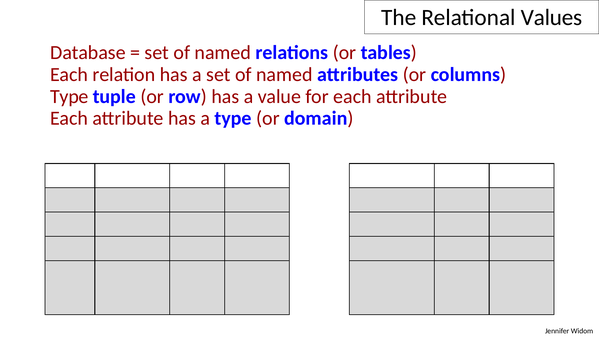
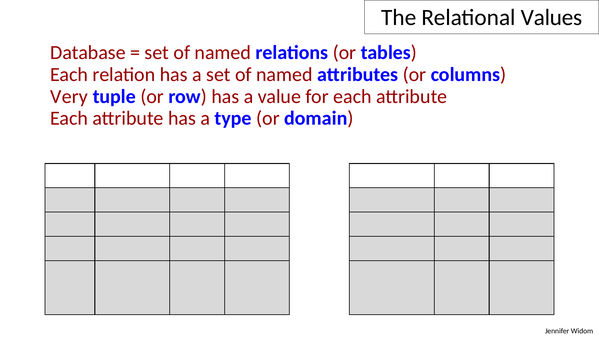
Type: Type -> Very (69, 96)
